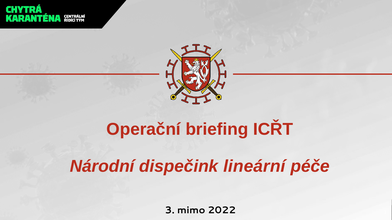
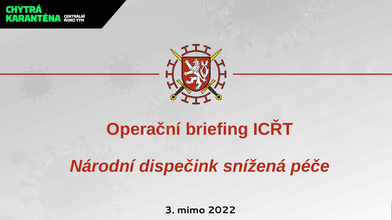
lineární: lineární -> snížená (254, 167)
